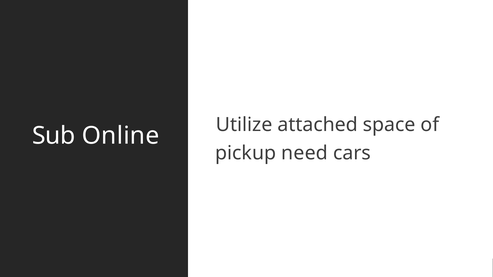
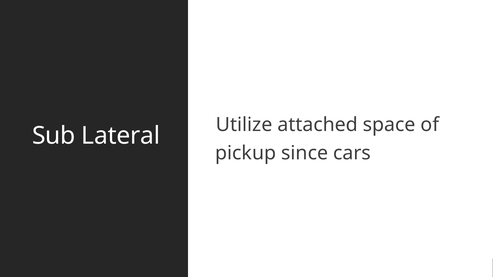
Online: Online -> Lateral (121, 136)
need: need -> since (305, 153)
